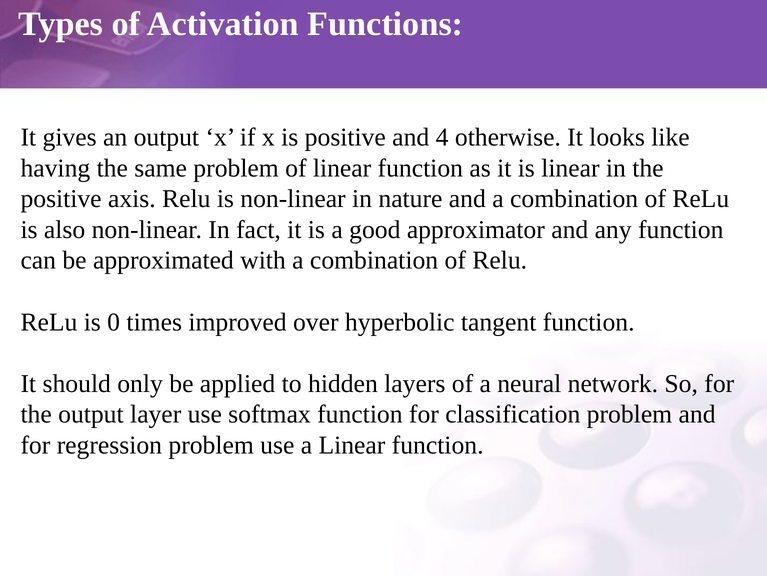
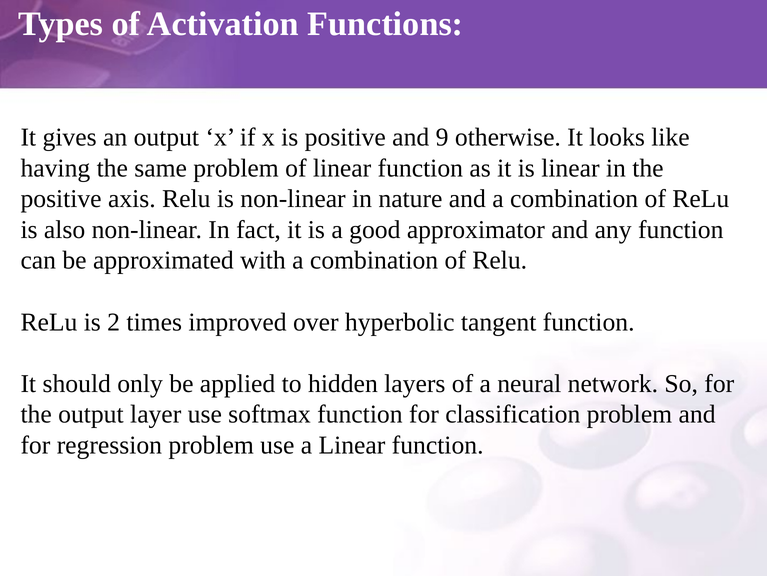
4: 4 -> 9 (442, 137)
0: 0 -> 2 (114, 322)
